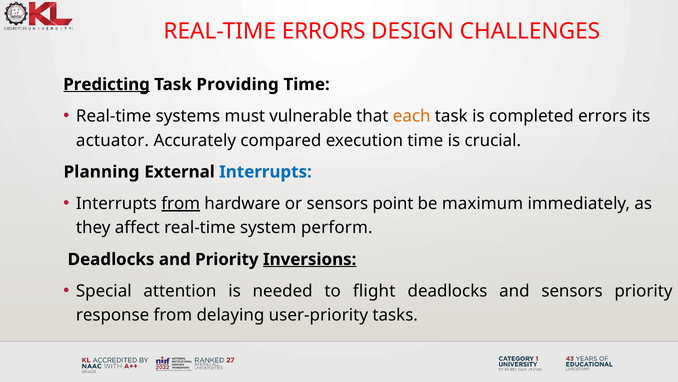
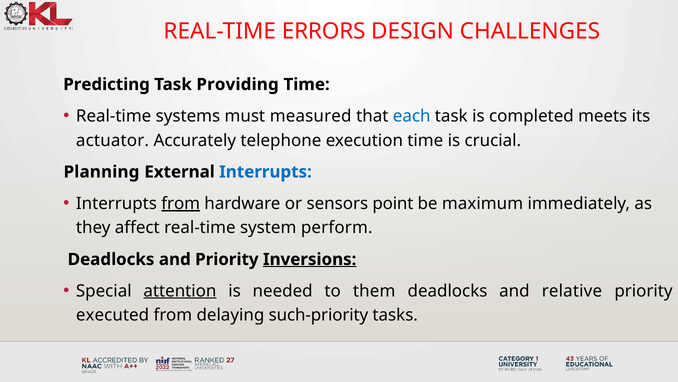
Predicting underline: present -> none (107, 84)
vulnerable: vulnerable -> measured (311, 116)
each colour: orange -> blue (412, 116)
completed errors: errors -> meets (603, 116)
compared: compared -> telephone (281, 140)
attention underline: none -> present (180, 290)
flight: flight -> them (374, 290)
and sensors: sensors -> relative (572, 290)
response: response -> executed (113, 315)
user-priority: user-priority -> such-priority (318, 315)
